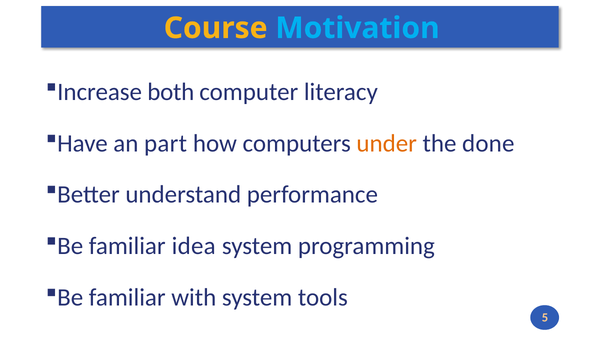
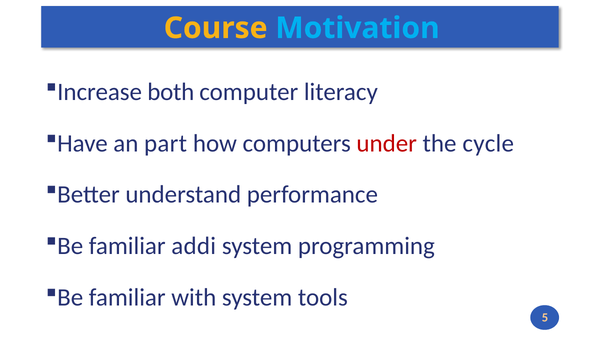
under colour: orange -> red (387, 143)
done: done -> cycle (488, 143)
idea: idea -> addi (194, 246)
